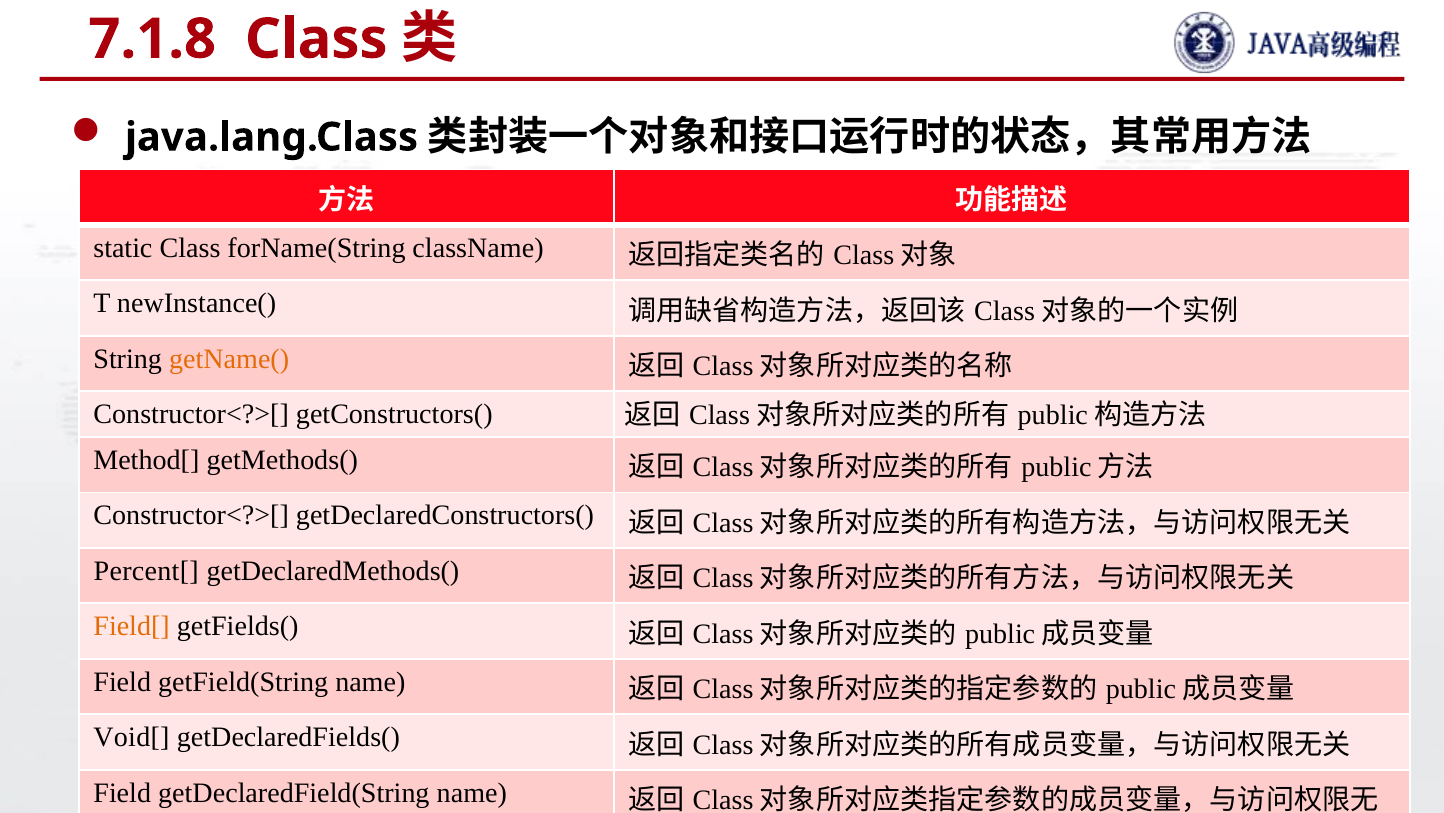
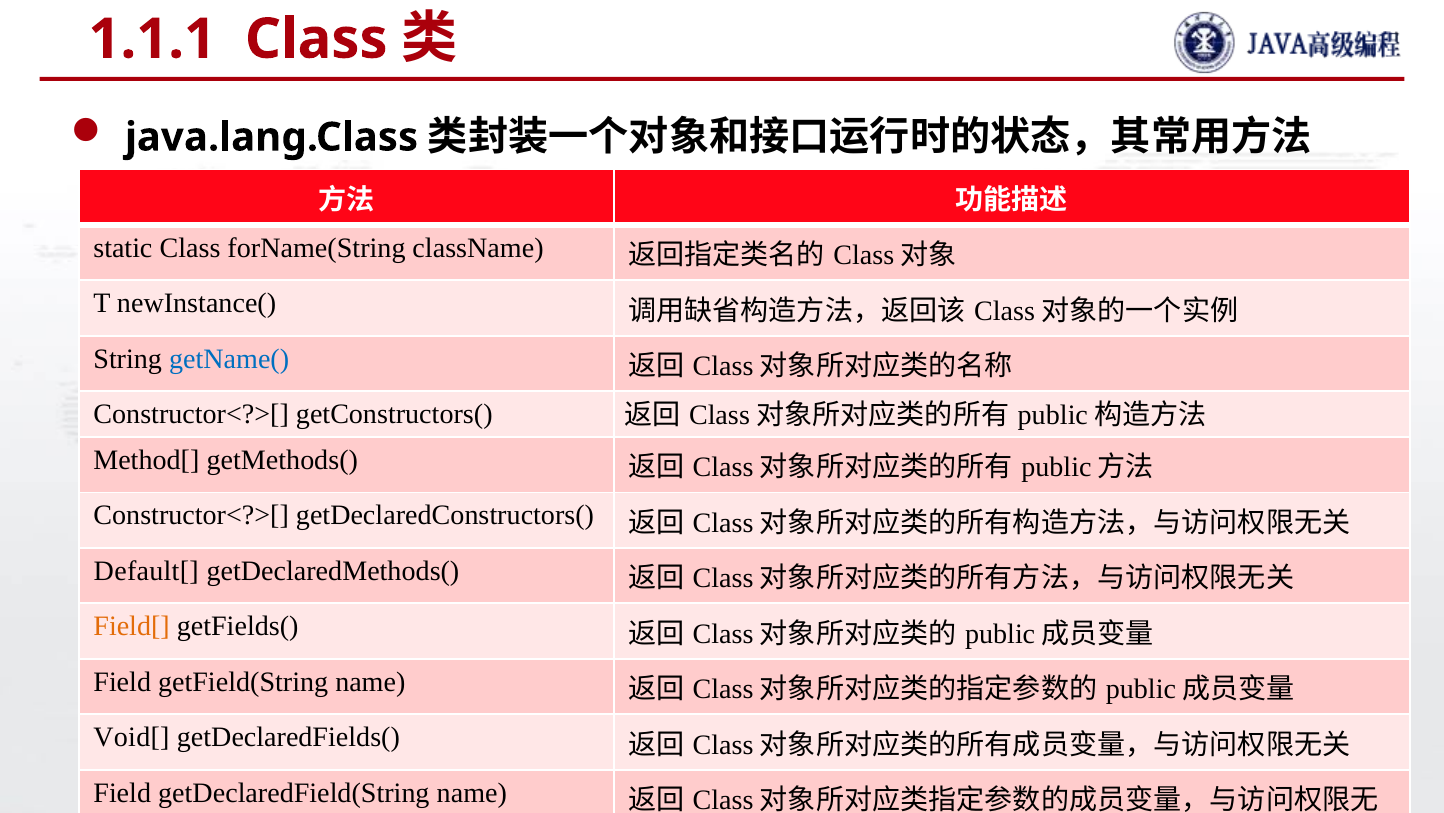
7.1.8: 7.1.8 -> 1.1.1 (152, 39)
getName( colour: orange -> blue (229, 358)
Percent[: Percent[ -> Default[ (146, 570)
